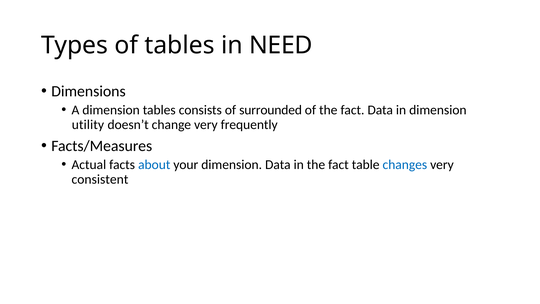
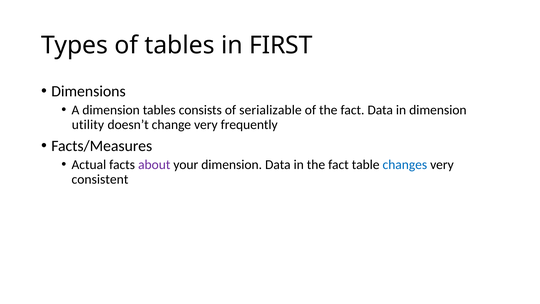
NEED: NEED -> FIRST (281, 45)
surrounded: surrounded -> serializable (270, 110)
about colour: blue -> purple (154, 165)
